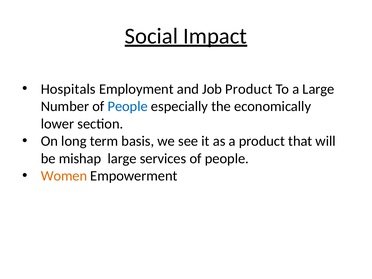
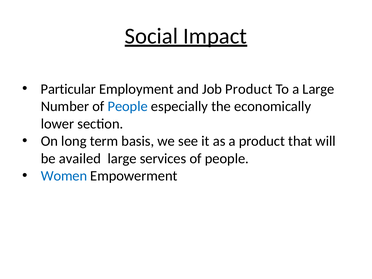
Hospitals: Hospitals -> Particular (68, 89)
mishap: mishap -> availed (80, 158)
Women colour: orange -> blue (64, 176)
